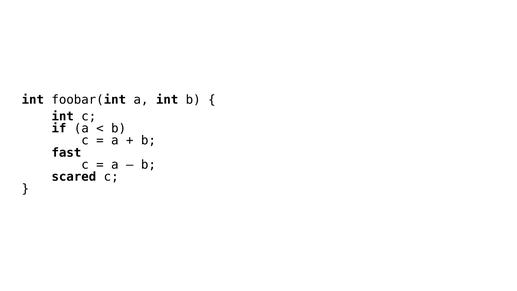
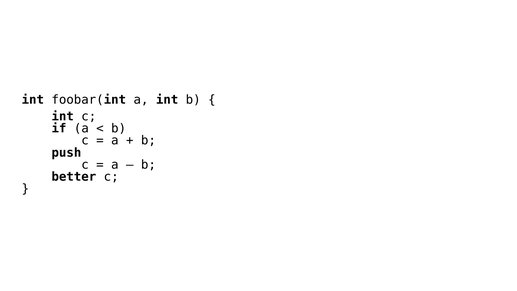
fast: fast -> push (66, 152)
scared: scared -> better (74, 177)
